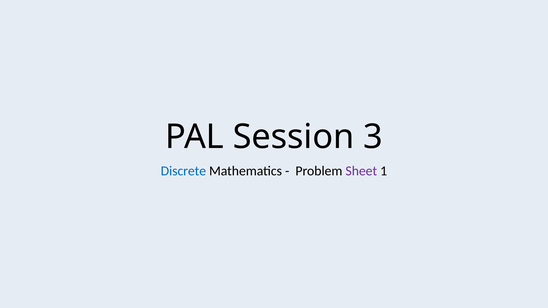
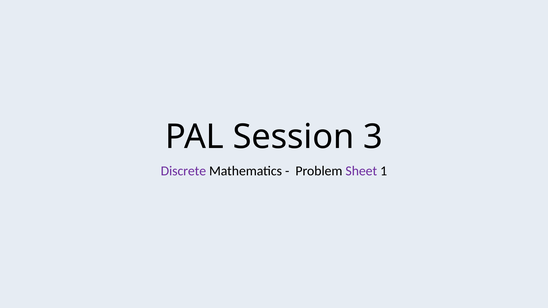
Discrete colour: blue -> purple (183, 171)
